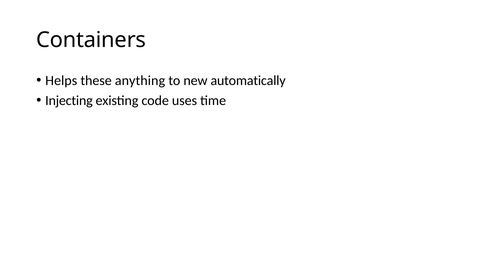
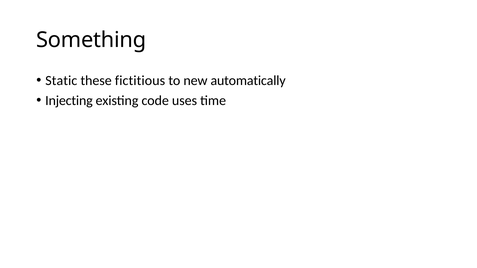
Containers: Containers -> Something (91, 40)
Helps: Helps -> Static (61, 81)
anything: anything -> fictitious (140, 81)
